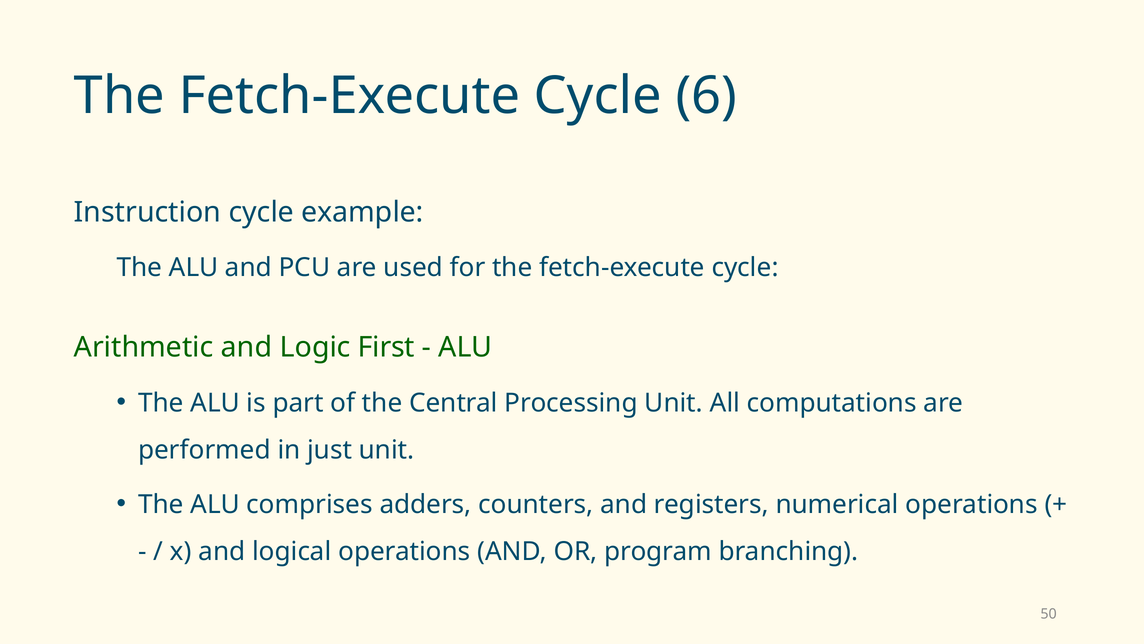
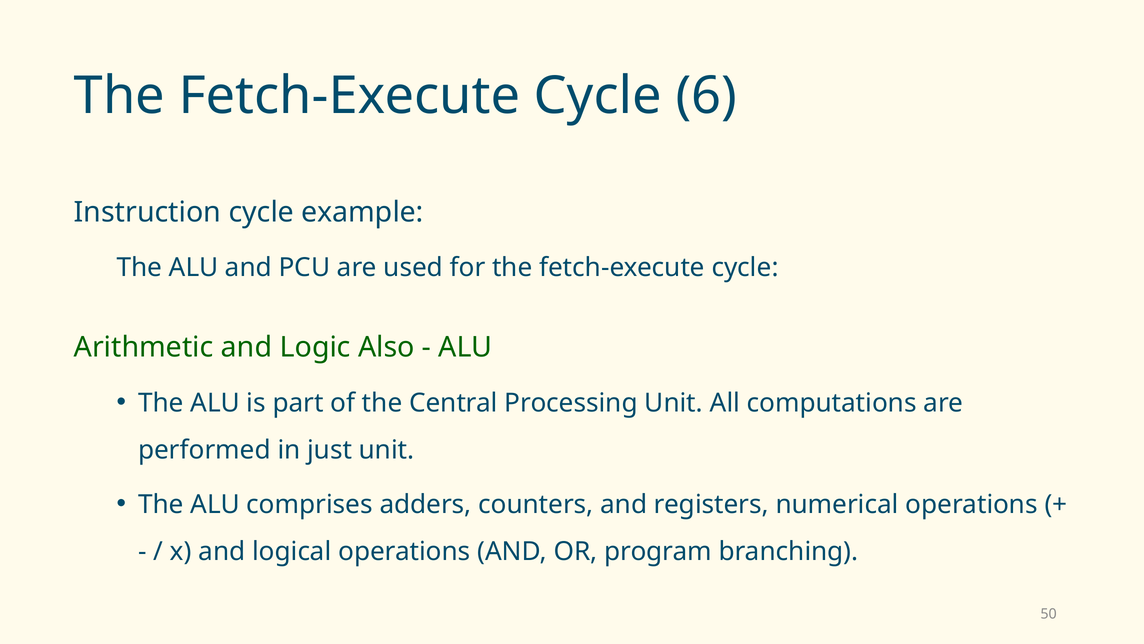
First: First -> Also (386, 347)
